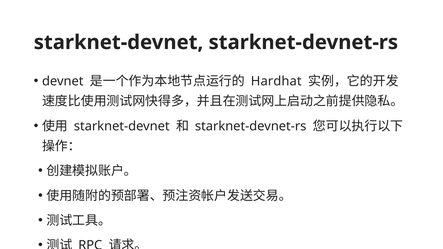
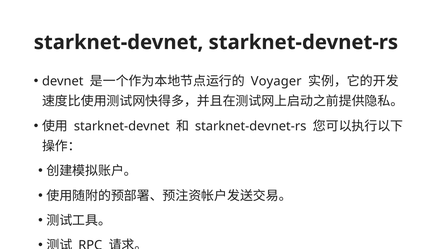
Hardhat: Hardhat -> Voyager (276, 81)
